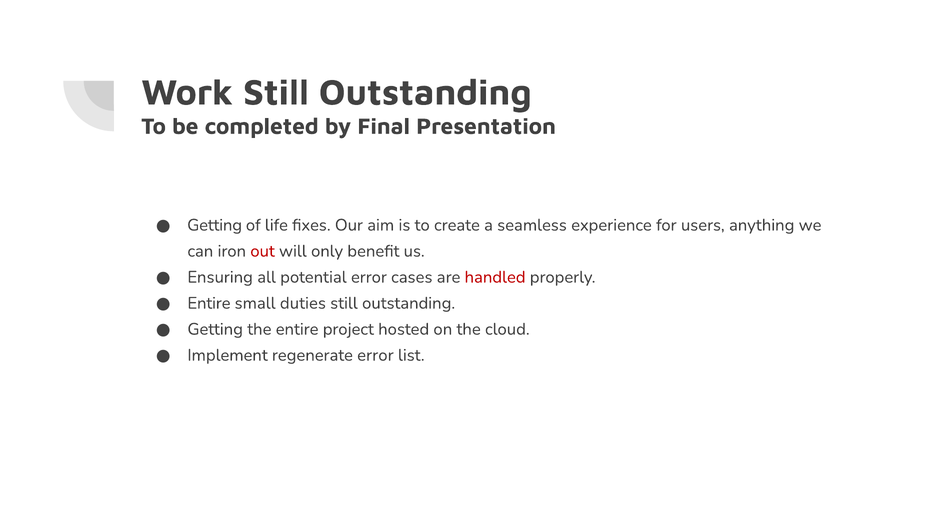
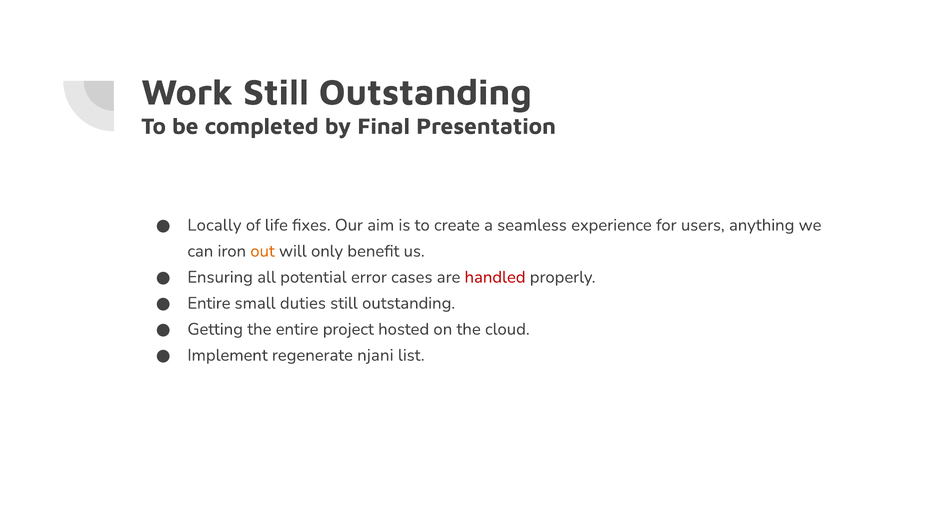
Getting: Getting -> Locally (214, 225)
out colour: red -> orange (263, 251)
regenerate error: error -> njani (375, 355)
